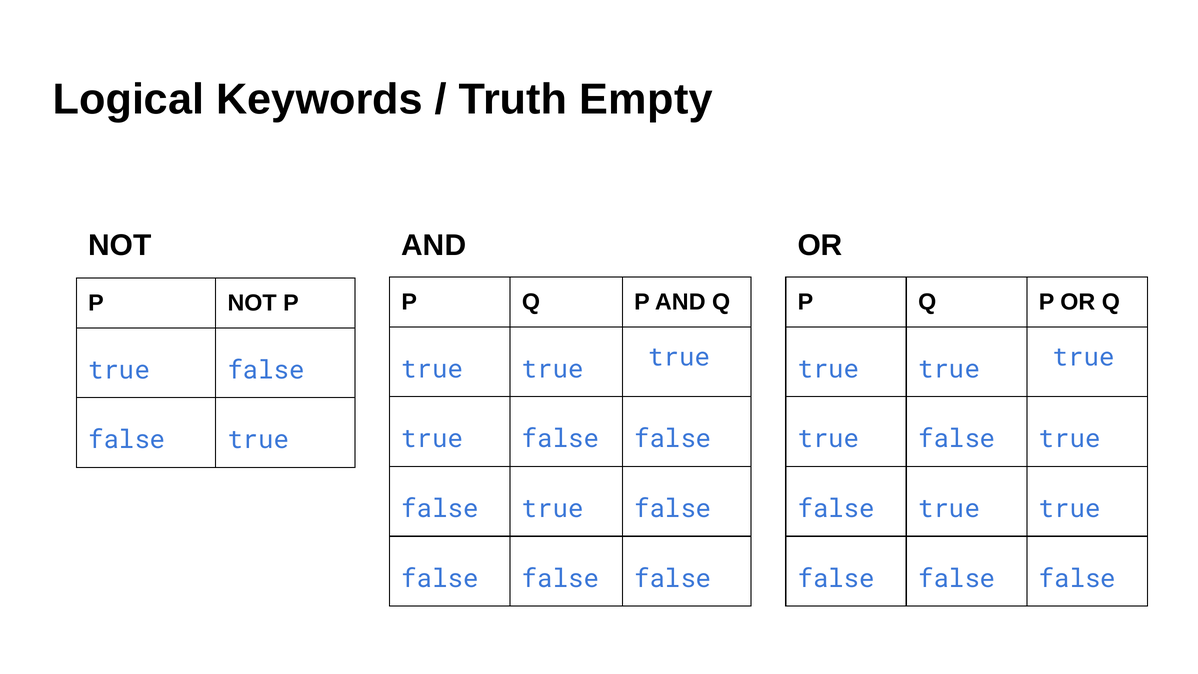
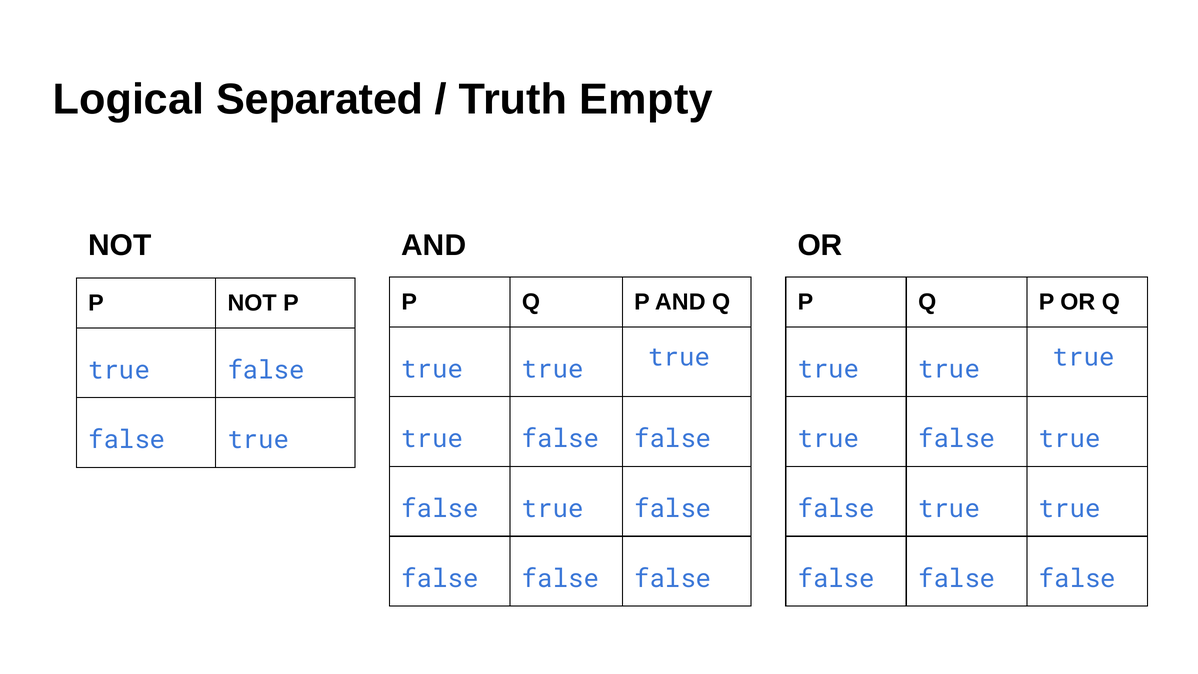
Keywords: Keywords -> Separated (320, 99)
